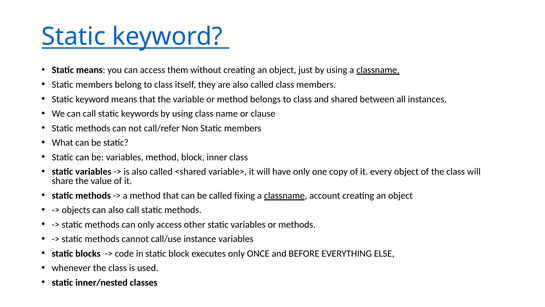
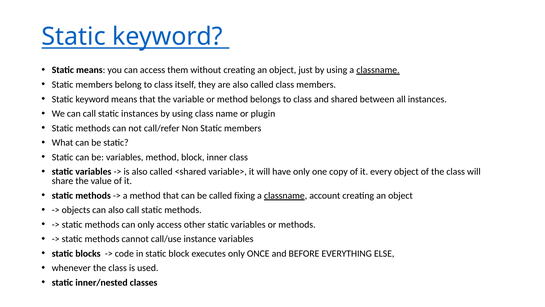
static keywords: keywords -> instances (140, 113)
clause: clause -> plugin (263, 113)
